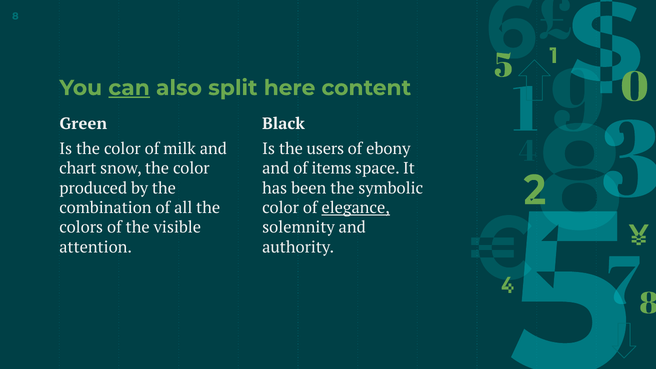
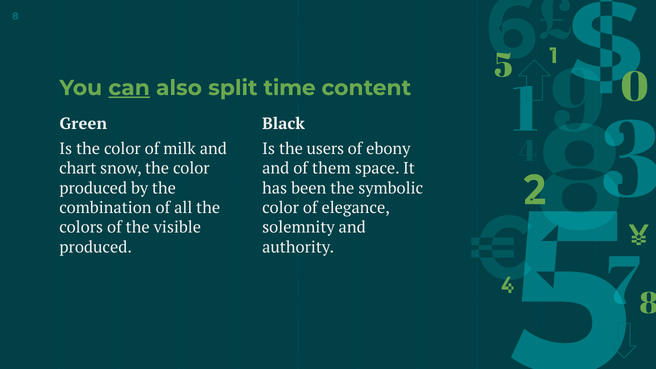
here: here -> time (290, 88)
items: items -> them (331, 168)
elegance underline: present -> none (356, 208)
attention: attention -> produced (96, 247)
